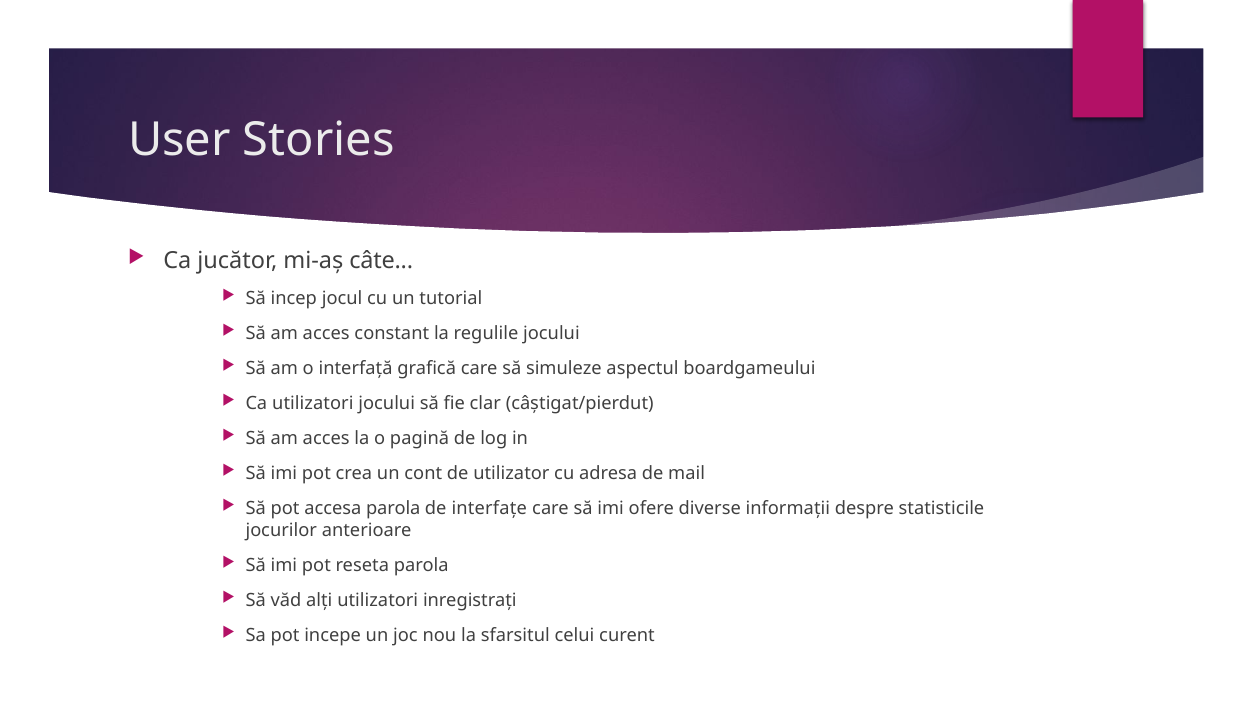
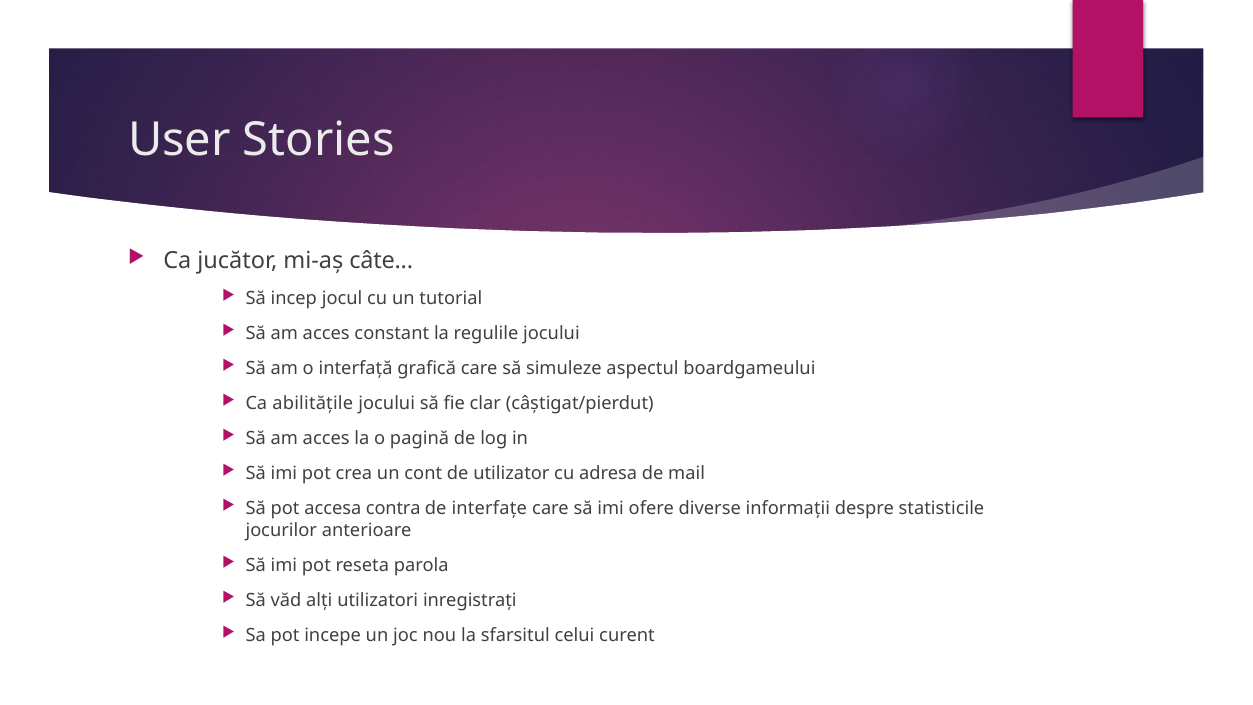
Ca utilizatori: utilizatori -> abilitățile (313, 403)
accesa parola: parola -> contra (393, 508)
